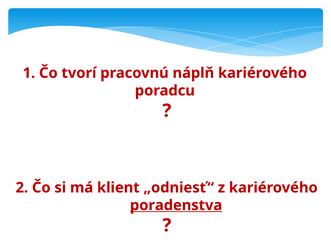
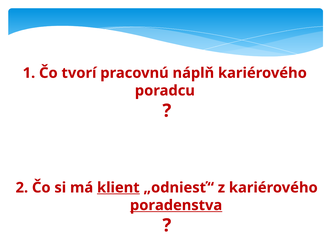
klient underline: none -> present (118, 188)
